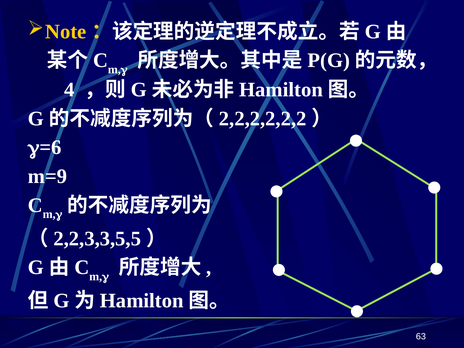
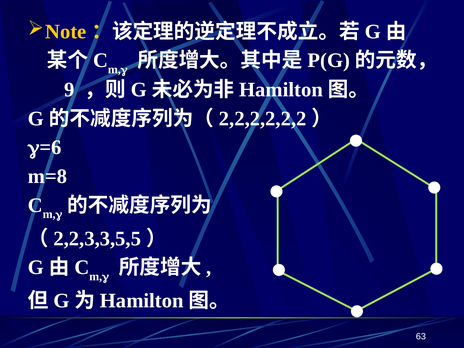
4: 4 -> 9 (69, 90)
m=9: m=9 -> m=8 (47, 176)
